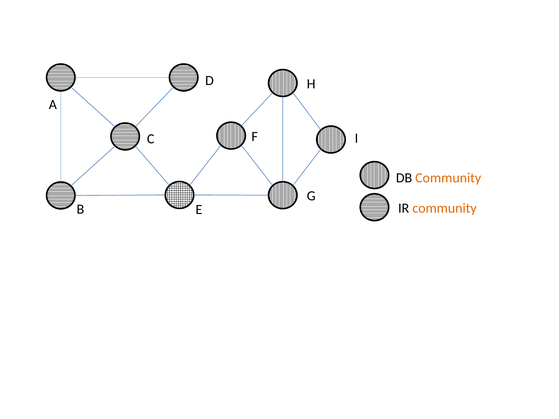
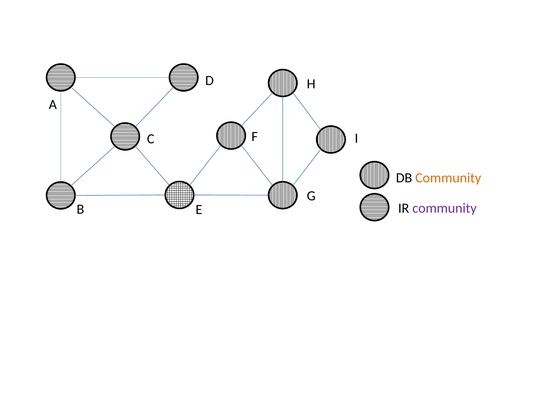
community colour: orange -> purple (445, 208)
